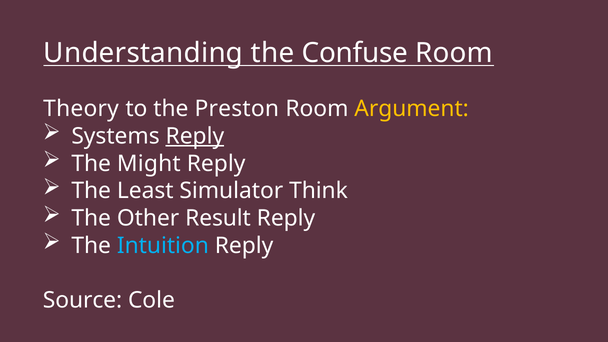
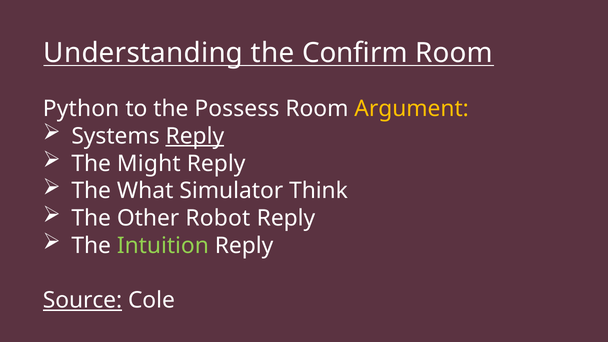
Confuse: Confuse -> Confirm (355, 53)
Theory: Theory -> Python (81, 109)
Preston: Preston -> Possess (237, 109)
Least: Least -> What (145, 191)
Result: Result -> Robot (218, 218)
Intuition colour: light blue -> light green (163, 246)
Source underline: none -> present (83, 300)
